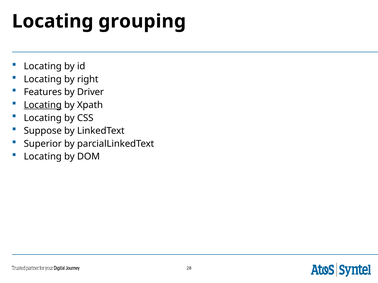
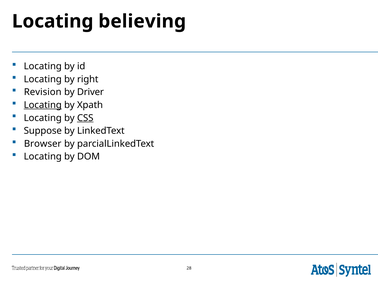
grouping: grouping -> believing (142, 21)
Features: Features -> Revision (43, 92)
CSS underline: none -> present (85, 118)
Superior: Superior -> Browser (43, 144)
